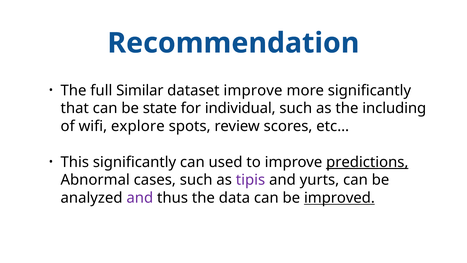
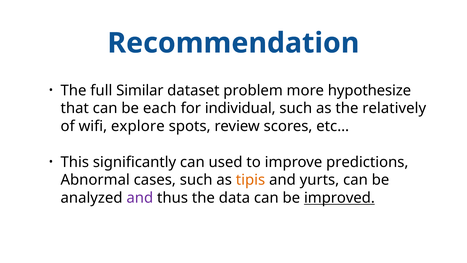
dataset improve: improve -> problem (253, 90)
more significantly: significantly -> hypothesize (369, 90)
state: state -> each (160, 108)
including: including -> relatively (394, 108)
predictions underline: present -> none (367, 162)
tipis colour: purple -> orange (251, 180)
